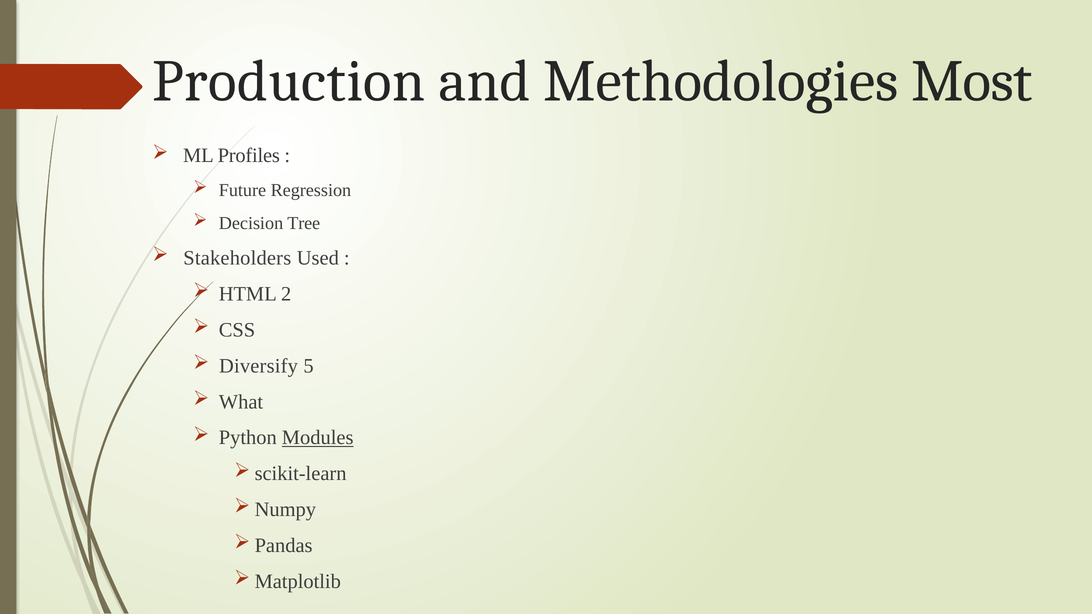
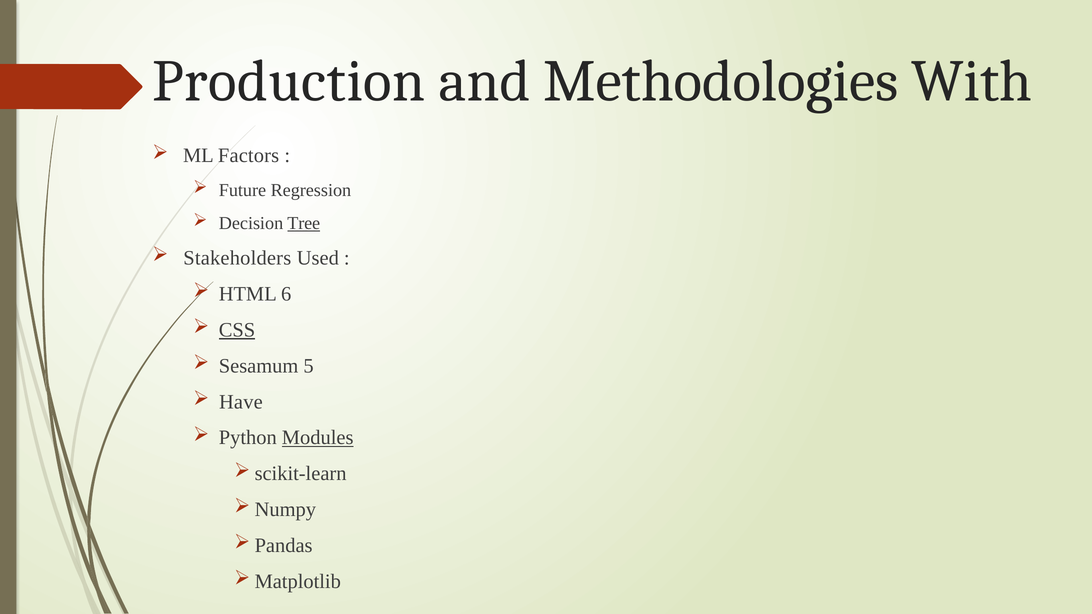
Most: Most -> With (972, 82)
Profiles: Profiles -> Factors (249, 156)
Tree underline: none -> present (304, 223)
2: 2 -> 6 (286, 294)
CSS underline: none -> present (237, 330)
Diversify: Diversify -> Sesamum (259, 366)
What: What -> Have (241, 402)
